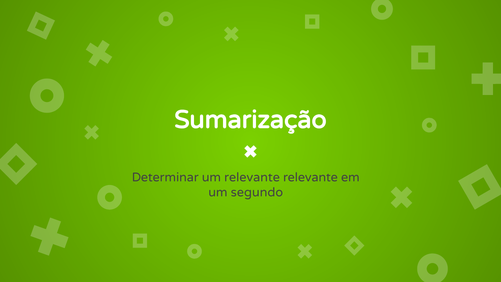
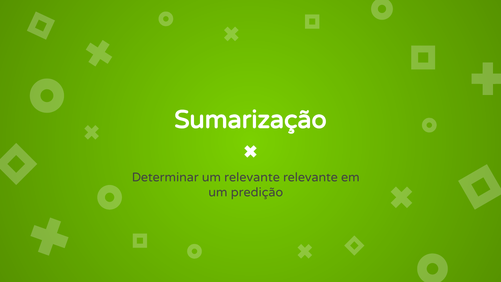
segundo: segundo -> predição (257, 192)
